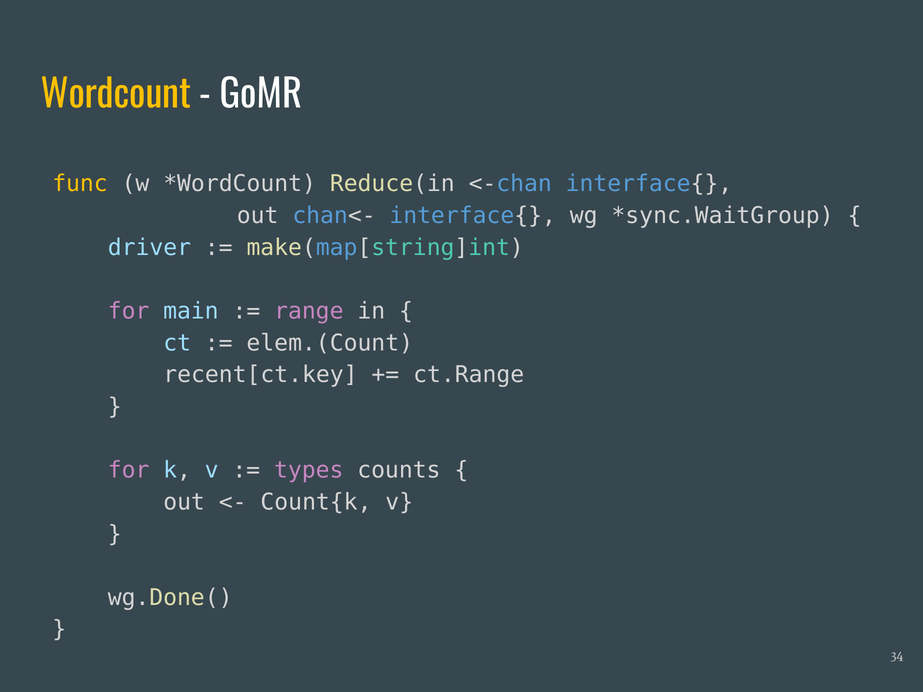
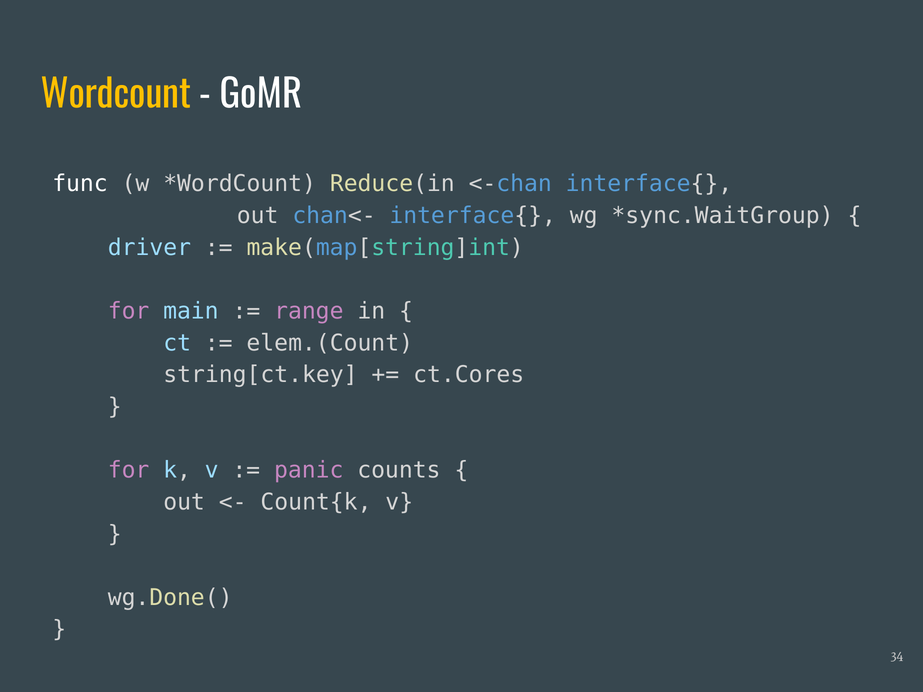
func colour: yellow -> white (80, 184)
recent[ct.key: recent[ct.key -> string[ct.key (260, 375)
ct.Range: ct.Range -> ct.Cores (469, 375)
types: types -> panic (309, 470)
